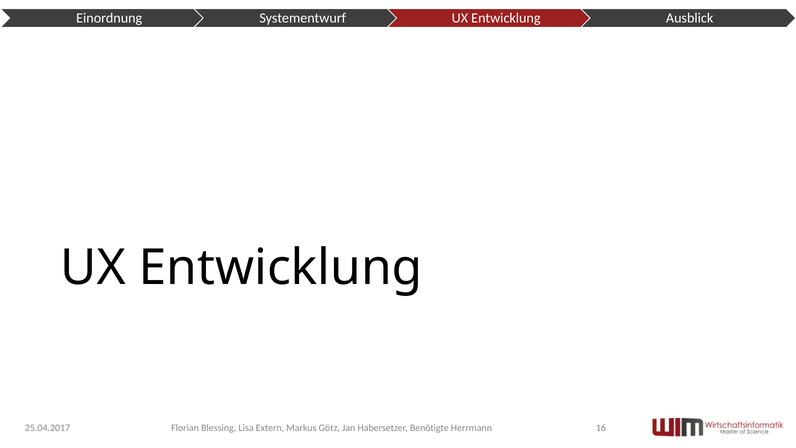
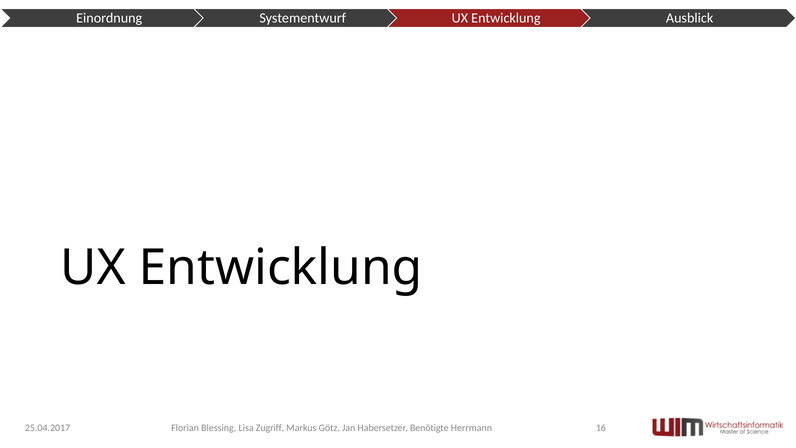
Extern: Extern -> Zugriff (270, 427)
